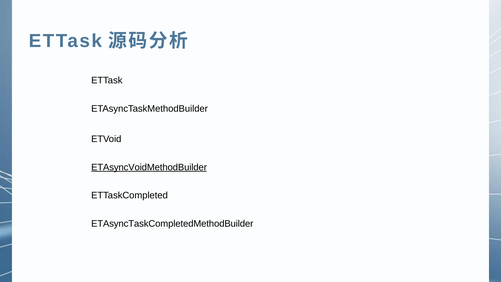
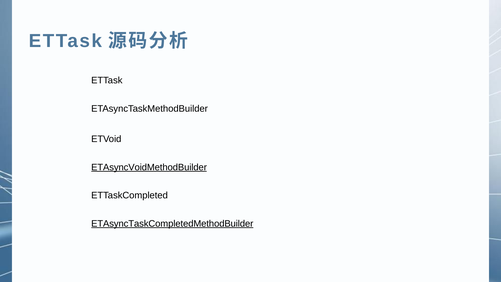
ETAsyncTaskCompletedMethodBuilder underline: none -> present (172, 224)
